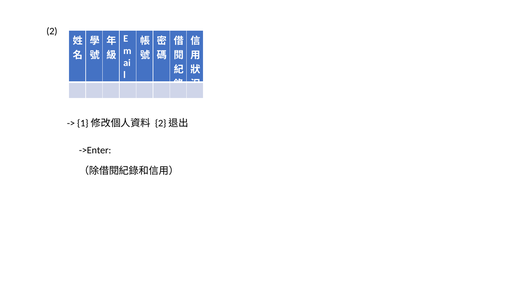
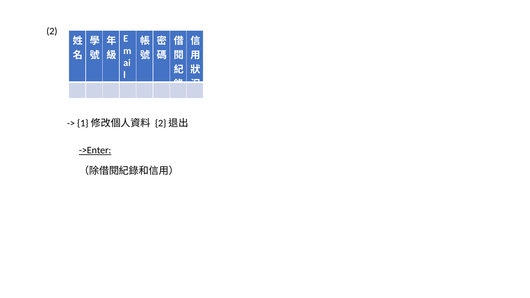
->Enter underline: none -> present (95, 150)
